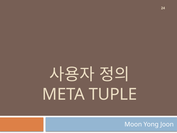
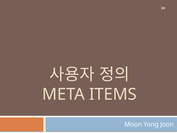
TUPLE: TUPLE -> ITEMS (113, 94)
